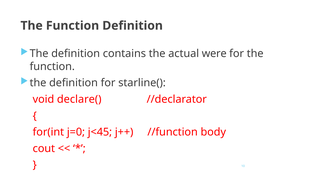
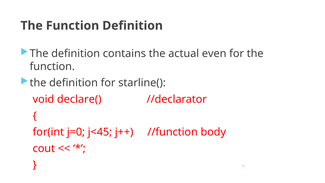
were: were -> even (214, 53)
